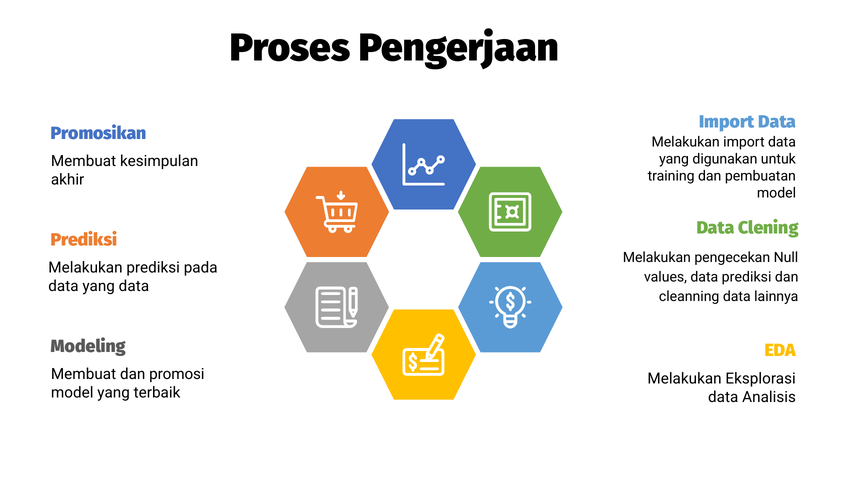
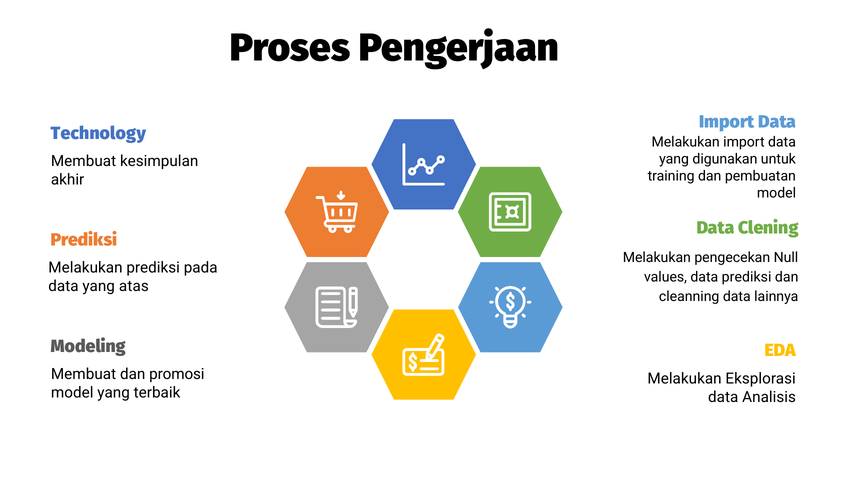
Promosikan: Promosikan -> Technology (98, 133)
yang data: data -> atas (134, 286)
